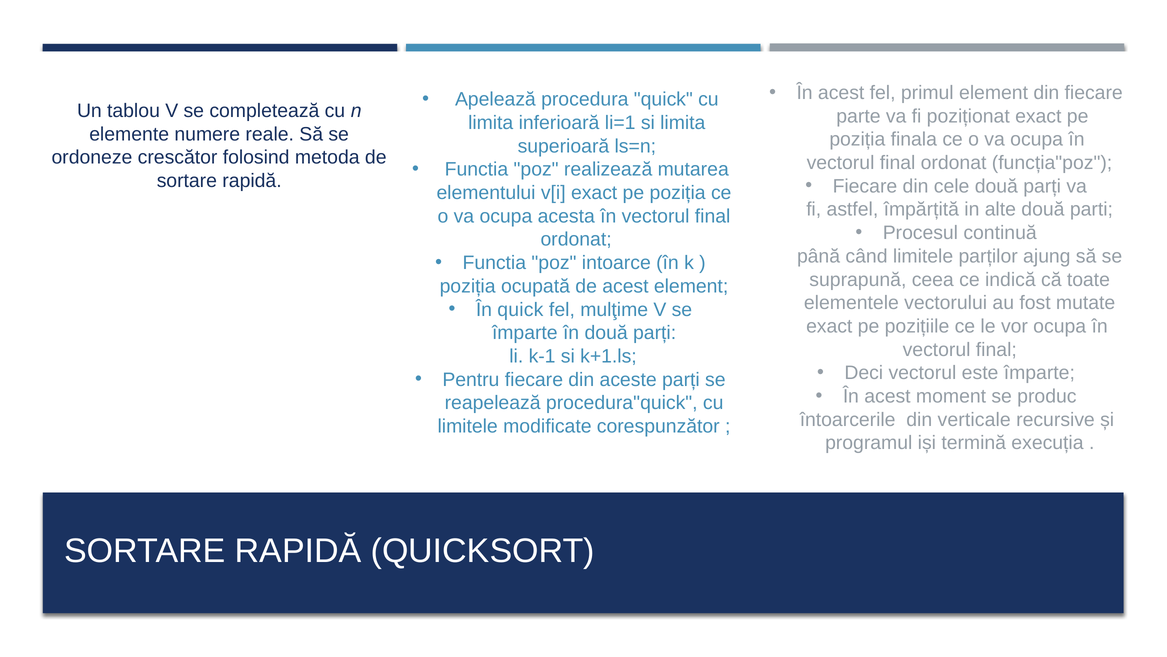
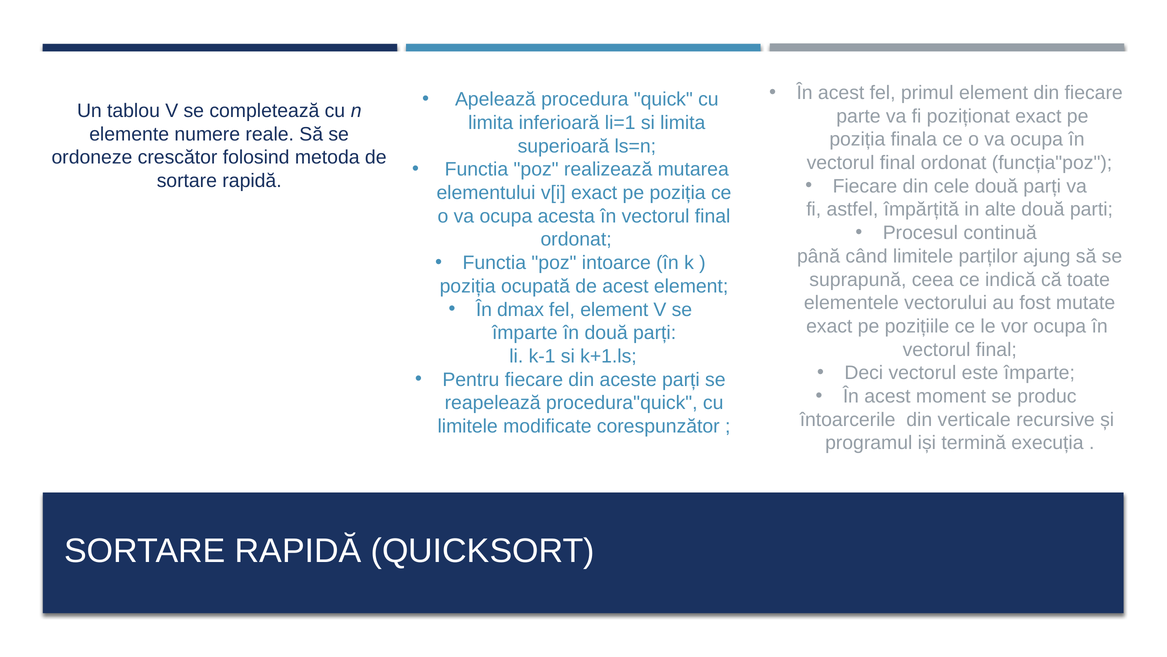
În quick: quick -> dmax (521, 309)
fel mulţime: mulţime -> element (614, 309)
